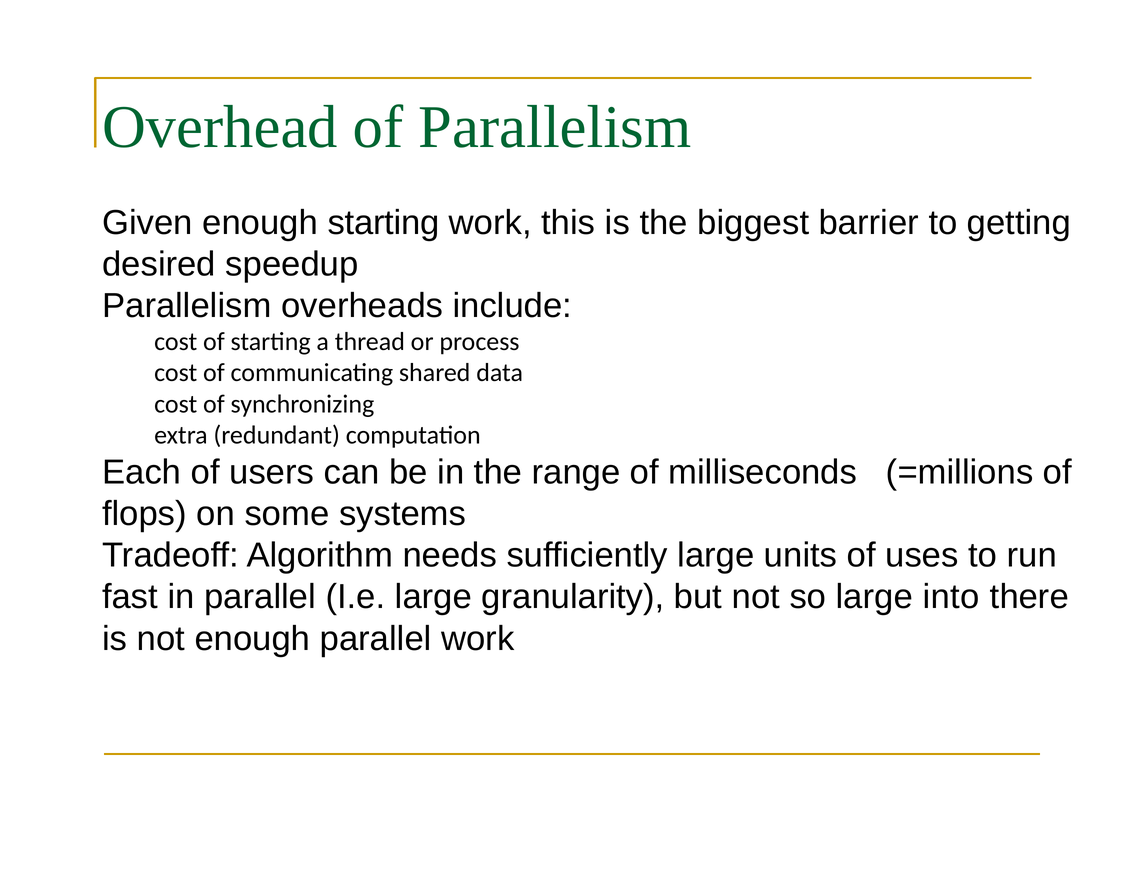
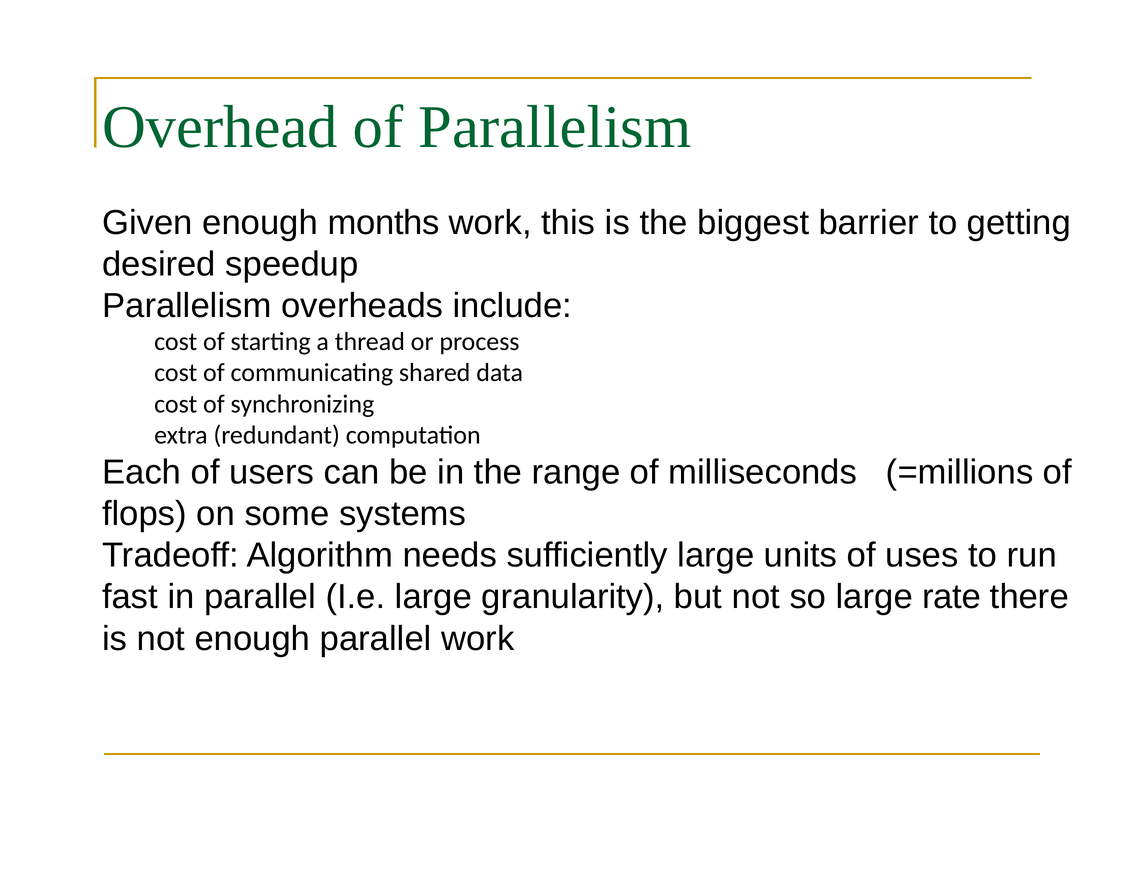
enough starting: starting -> months (384, 223)
into: into -> rate (952, 597)
